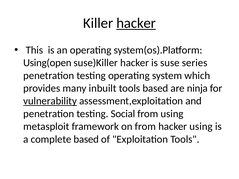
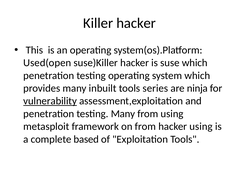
hacker underline: present -> none (136, 23)
Using(open: Using(open -> Used(open (47, 63)
suse series: series -> which (195, 63)
tools based: based -> series (155, 88)
testing Social: Social -> Many (123, 114)
